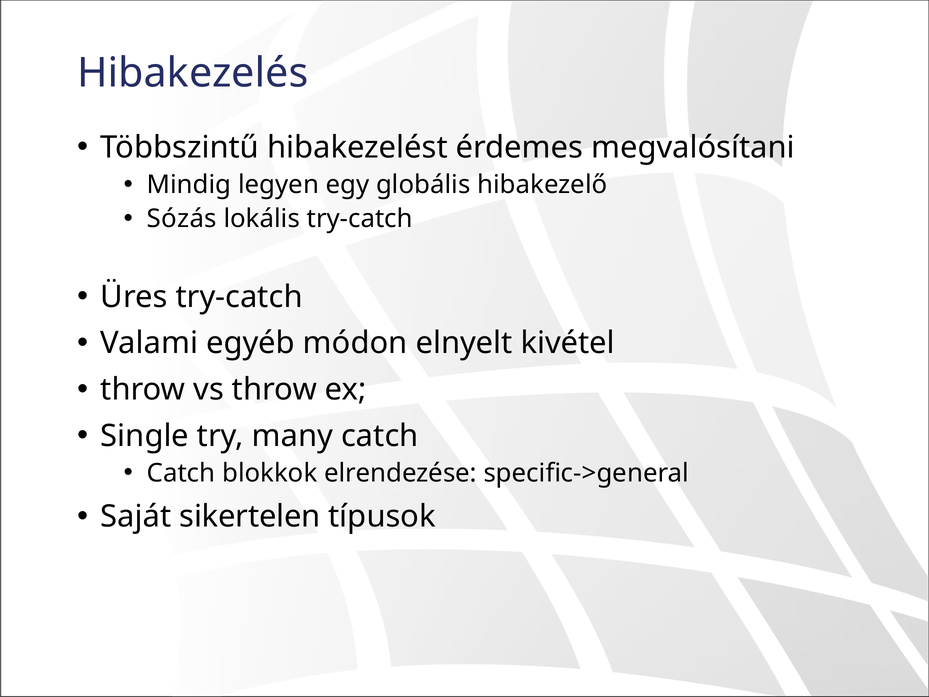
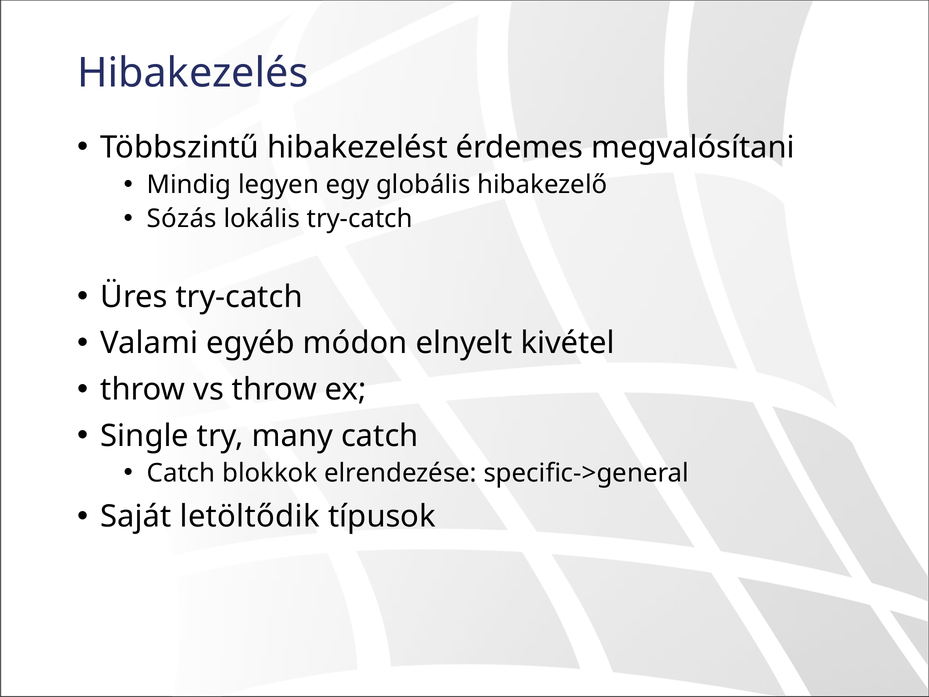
sikertelen: sikertelen -> letöltődik (250, 516)
